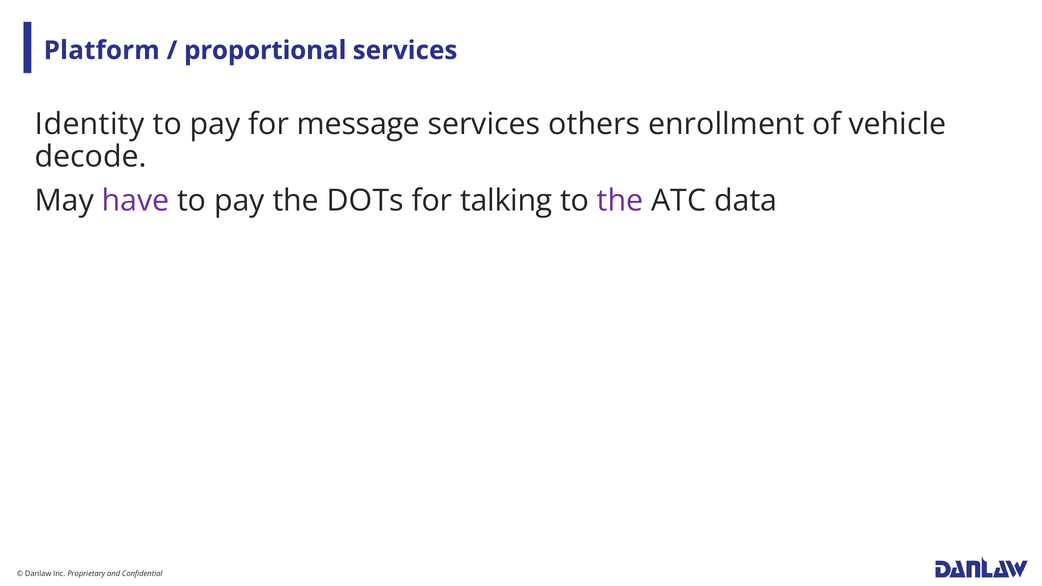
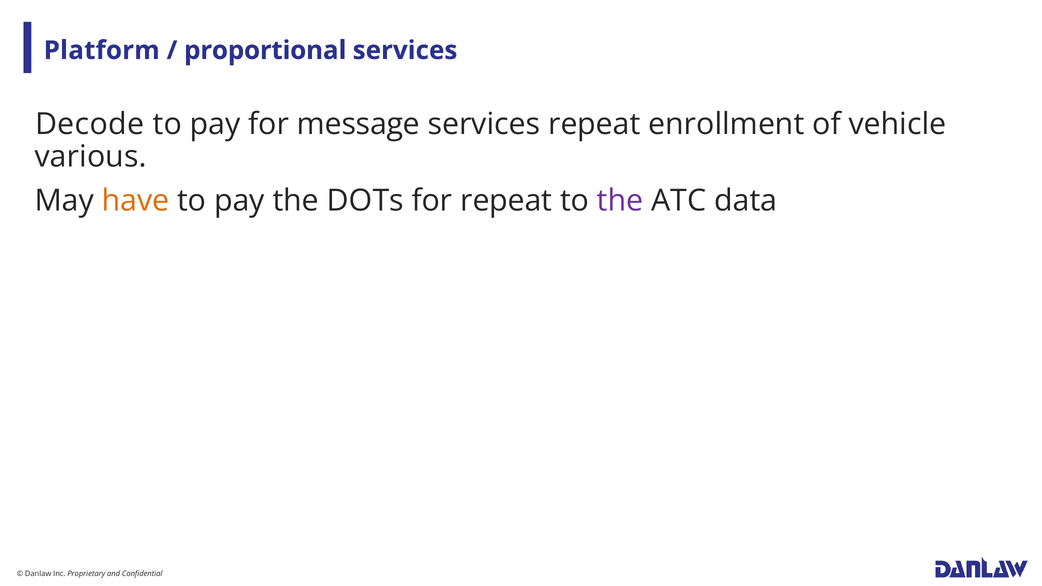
Identity: Identity -> Decode (90, 124)
services others: others -> repeat (594, 124)
decode: decode -> various (91, 157)
have colour: purple -> orange (136, 201)
for talking: talking -> repeat (506, 201)
